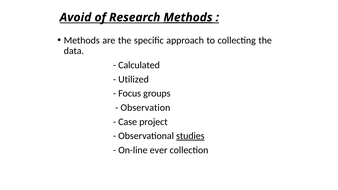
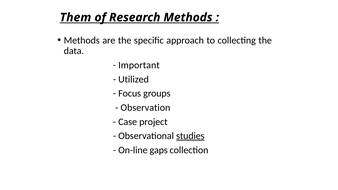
Avoid: Avoid -> Them (75, 17)
Methods underline: present -> none (188, 17)
Calculated: Calculated -> Important (139, 65)
ever: ever -> gaps (159, 150)
